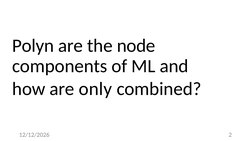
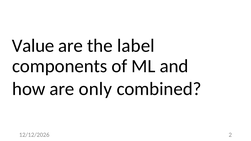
Polyn: Polyn -> Value (33, 46)
node: node -> label (136, 46)
